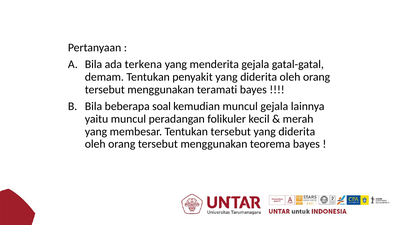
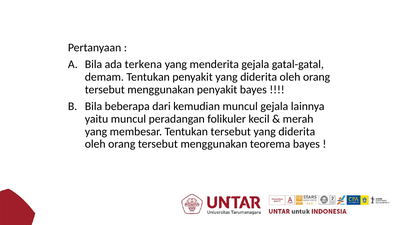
menggunakan teramati: teramati -> penyakit (217, 90)
soal: soal -> dari (161, 106)
